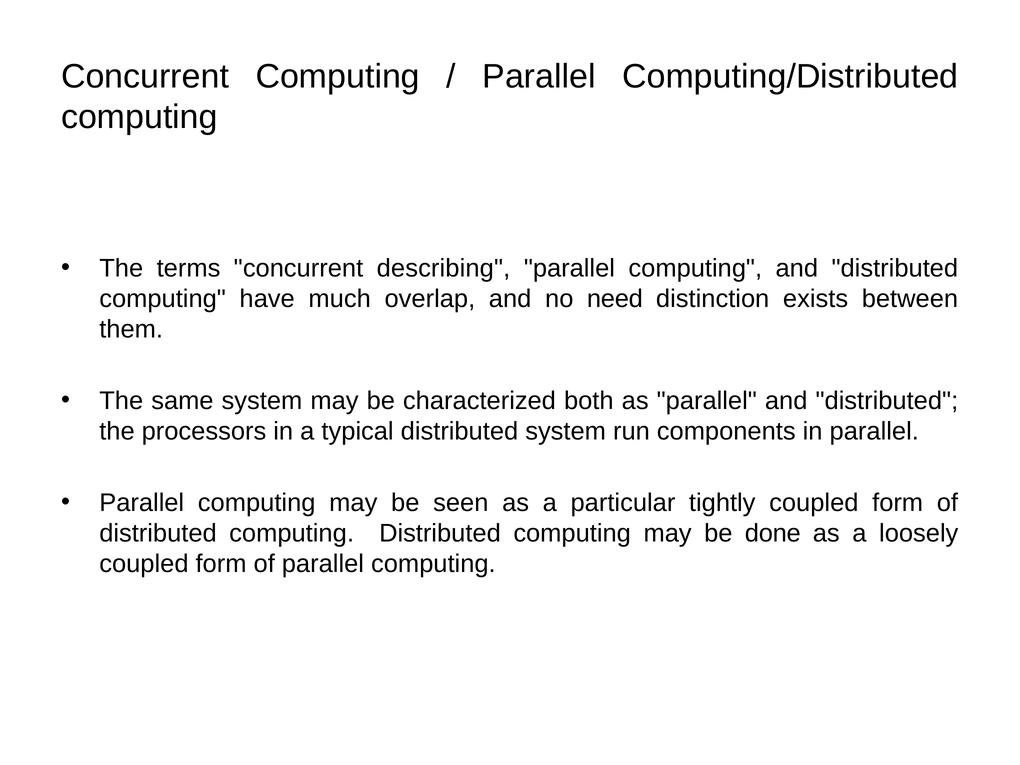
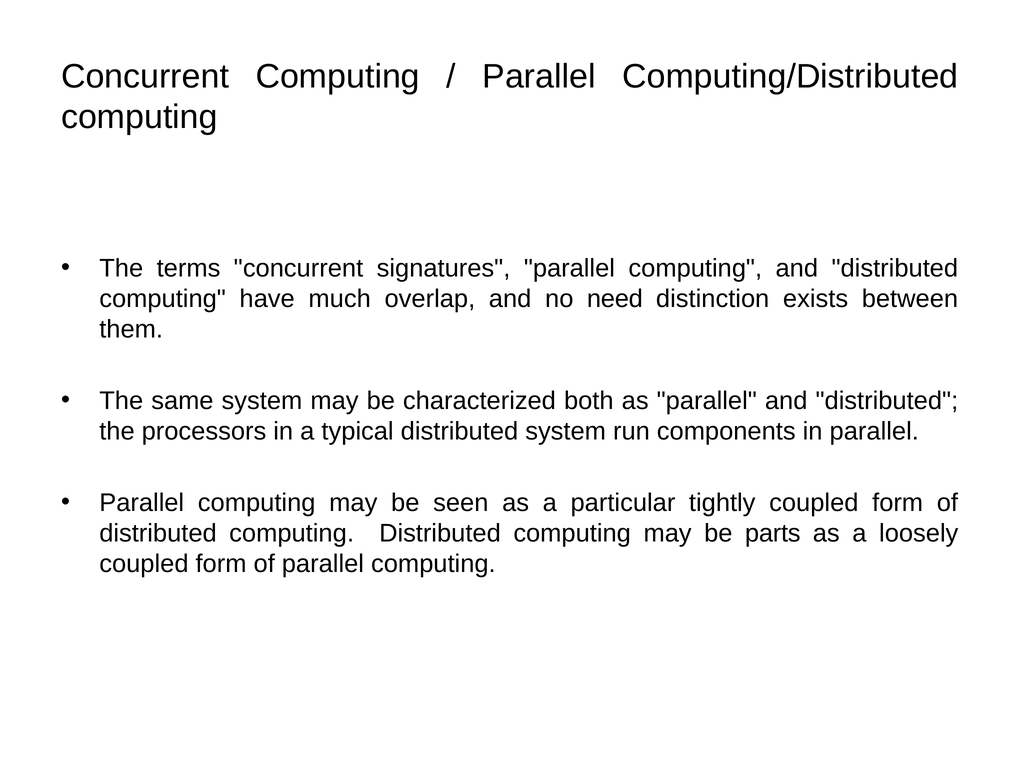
describing: describing -> signatures (444, 268)
done: done -> parts (773, 533)
